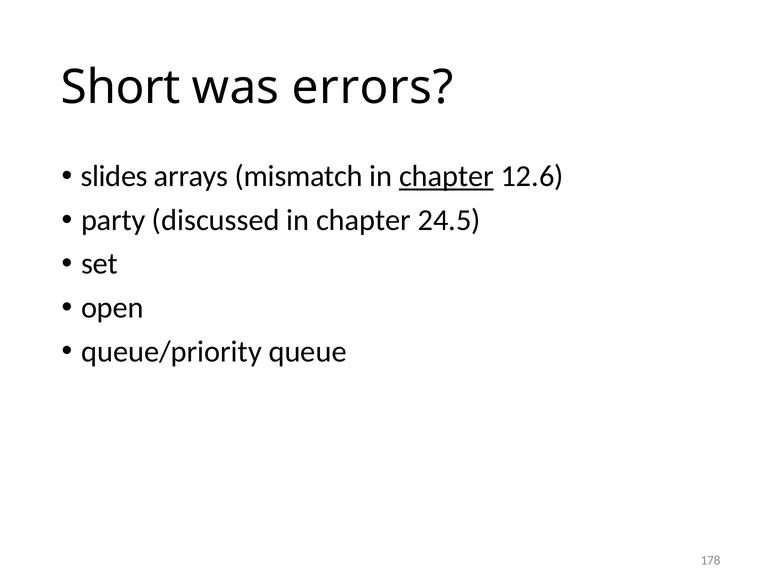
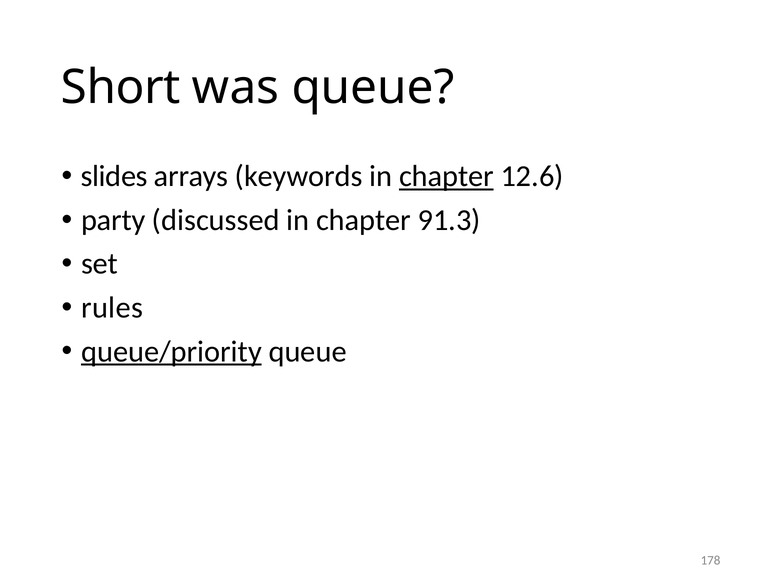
was errors: errors -> queue (373, 88)
mismatch: mismatch -> keywords (299, 176)
24.5: 24.5 -> 91.3 (449, 220)
open: open -> rules (112, 307)
queue/priority underline: none -> present (171, 351)
